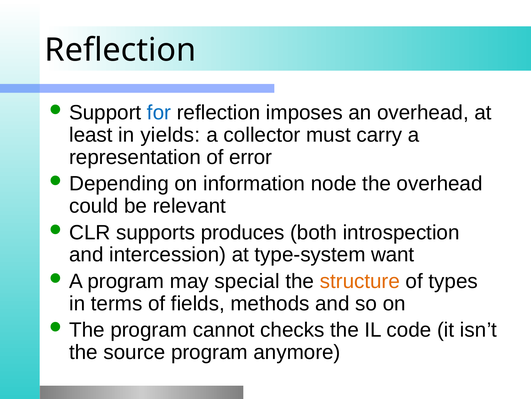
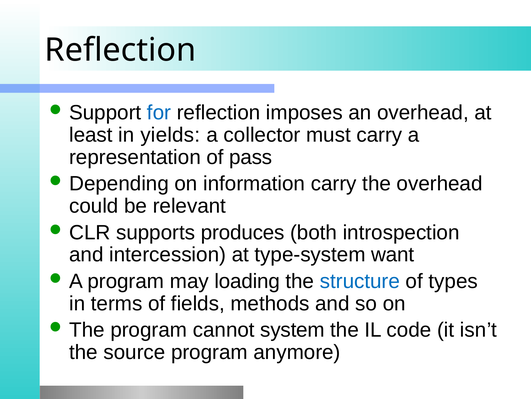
error: error -> pass (251, 157)
information node: node -> carry (334, 183)
special: special -> loading (247, 281)
structure colour: orange -> blue (360, 281)
checks: checks -> system (293, 329)
